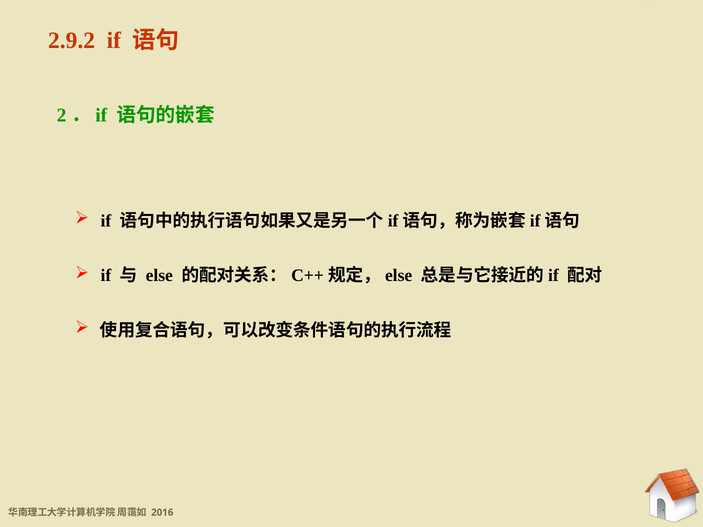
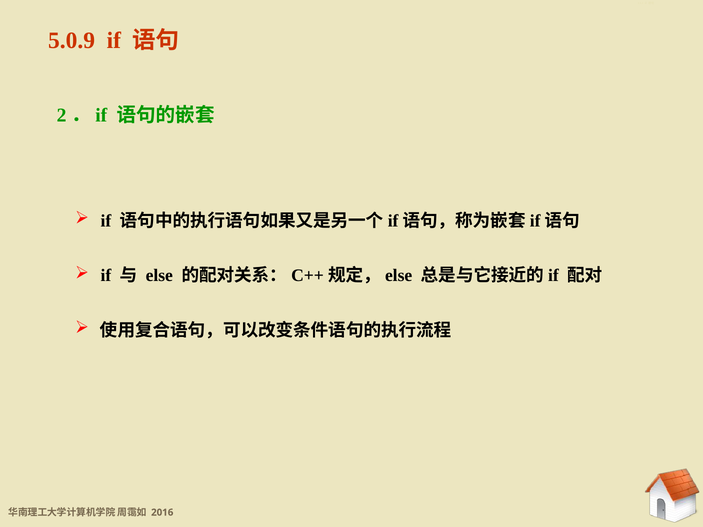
2.9.2: 2.9.2 -> 5.0.9 (72, 41)
